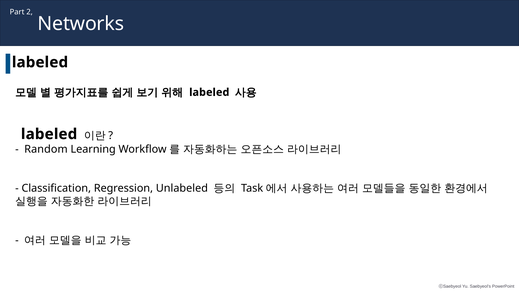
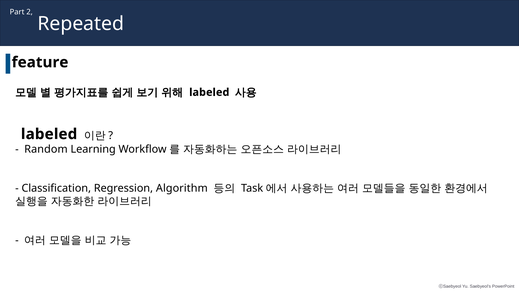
Networks: Networks -> Repeated (81, 24)
labeled: labeled -> feature (40, 62)
Unlabeled: Unlabeled -> Algorithm (182, 188)
